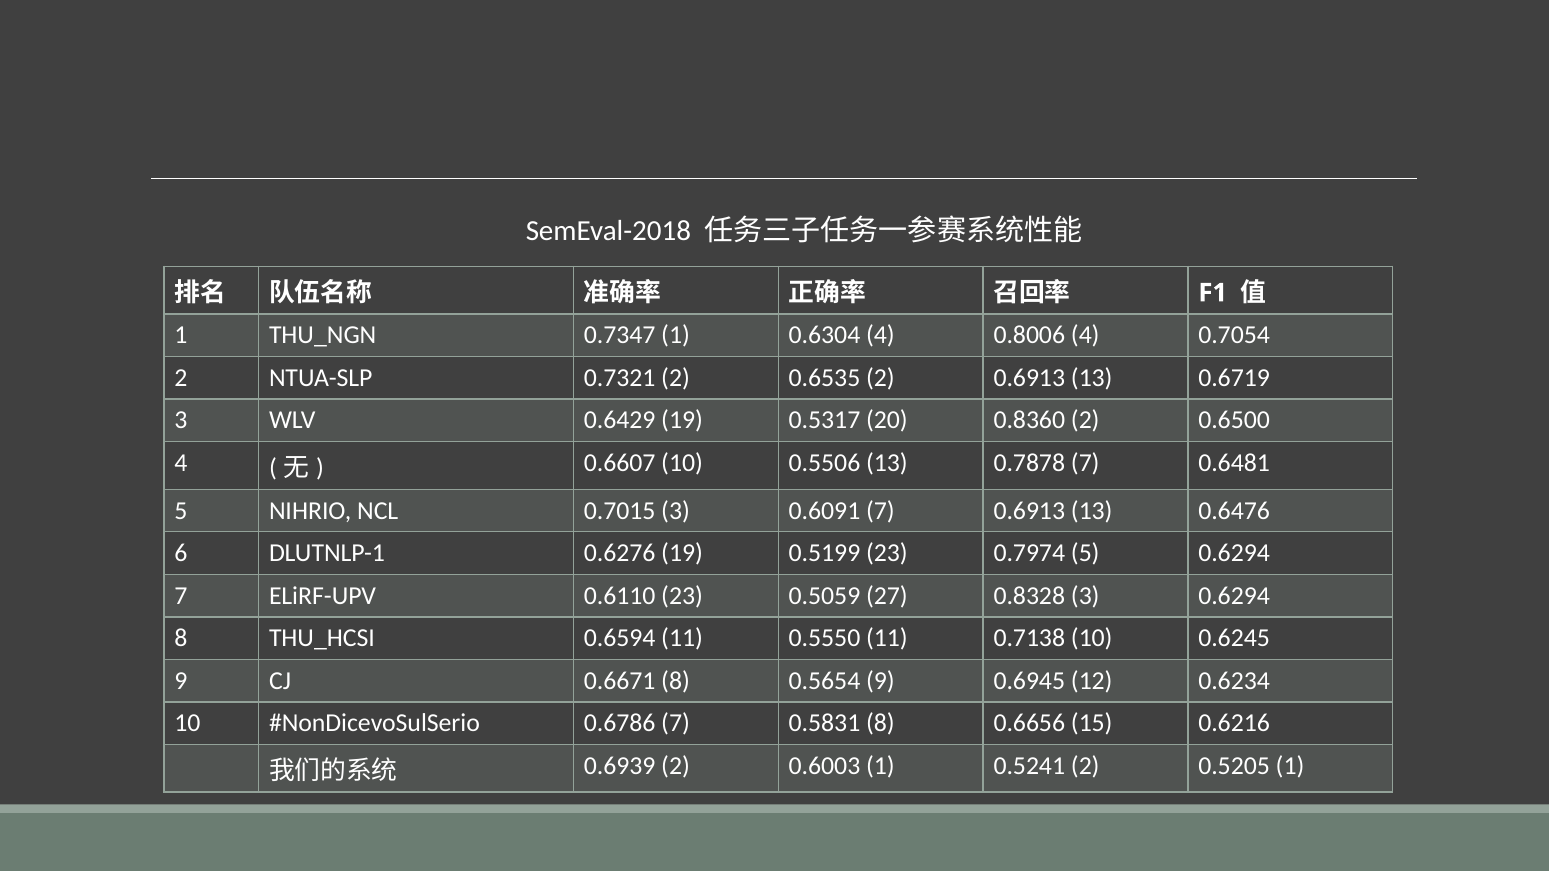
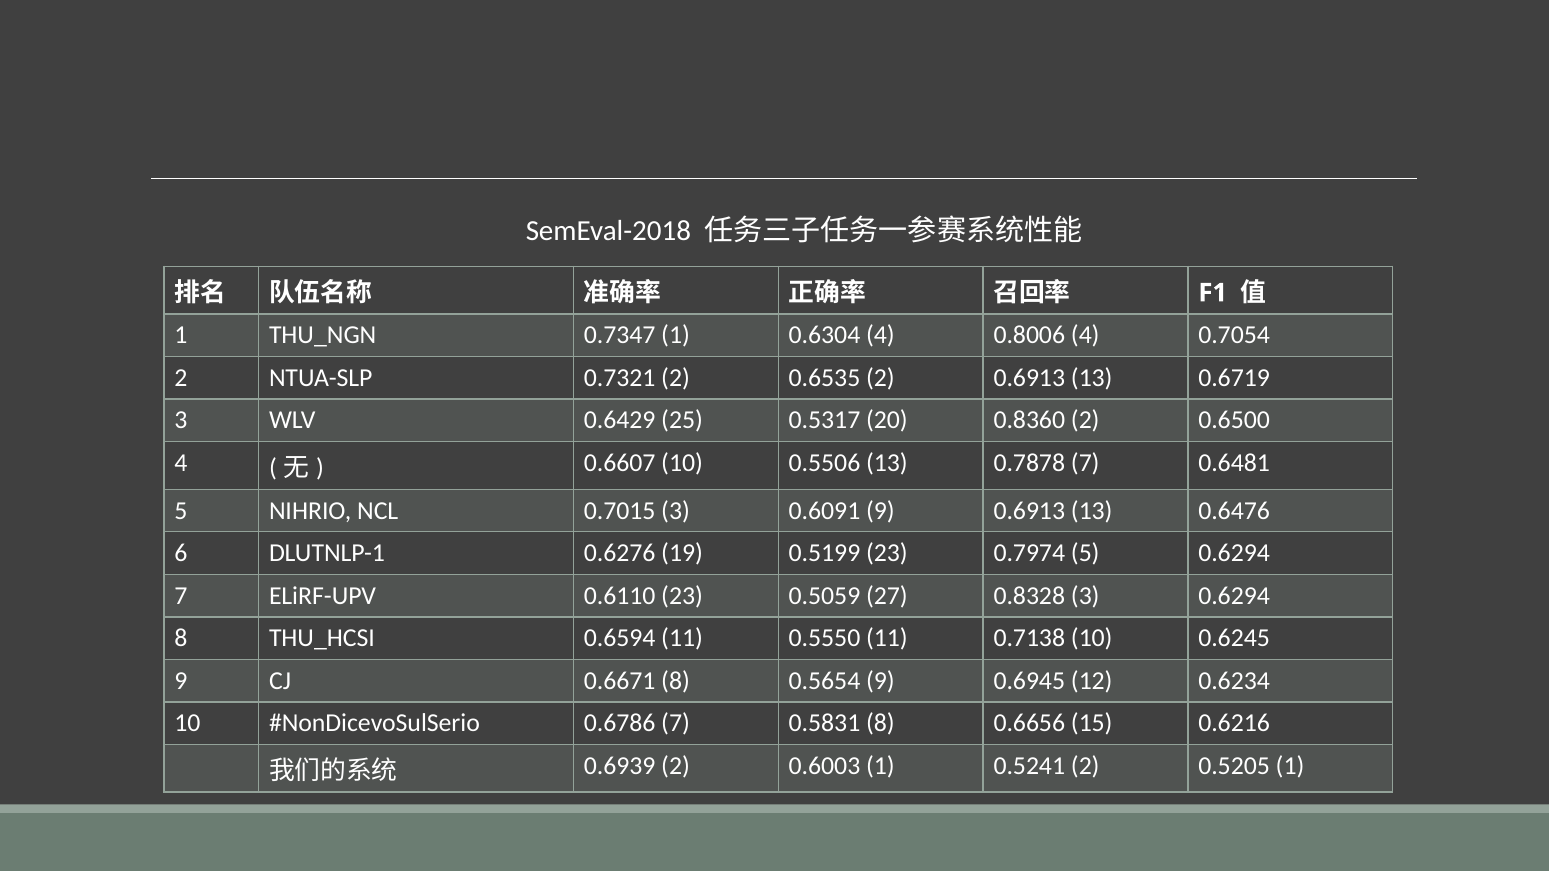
0.6429 19: 19 -> 25 (682, 421)
0.6091 7: 7 -> 9 (880, 511)
